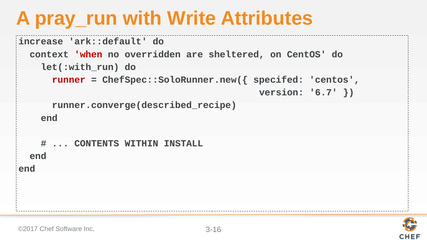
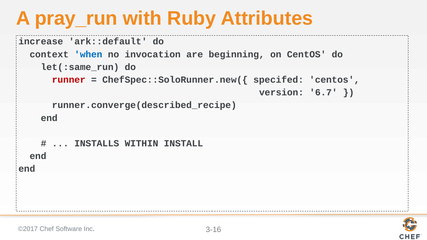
Write: Write -> Ruby (192, 18)
when colour: red -> blue (88, 54)
overridden: overridden -> invocation (153, 54)
sheltered: sheltered -> beginning (237, 54)
let(:with_run: let(:with_run -> let(:same_run (80, 67)
CONTENTS: CONTENTS -> INSTALLS (97, 143)
